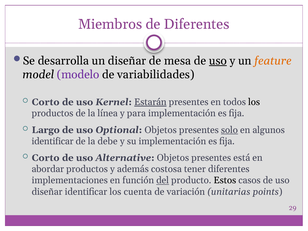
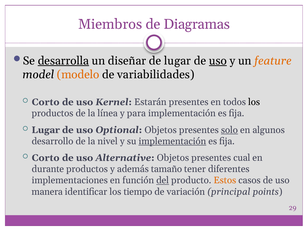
de Diferentes: Diferentes -> Diagramas (197, 24)
desarrolla underline: none -> present (63, 61)
de mesa: mesa -> lugar (177, 61)
modelo colour: purple -> orange (78, 75)
Estarán underline: present -> none (150, 102)
Largo: Largo -> Lugar (46, 130)
identificar: identificar -> desarrollo (53, 141)
debe: debe -> nivel (108, 141)
implementación underline: none -> present (172, 141)
está: está -> cual (242, 158)
abordar: abordar -> durante (48, 169)
costosa: costosa -> tamaño (166, 169)
Estos colour: black -> orange (225, 180)
diseñar: diseñar -> manera (47, 192)
cuenta: cuenta -> tiempo (138, 192)
unitarias: unitarias -> principal (229, 192)
